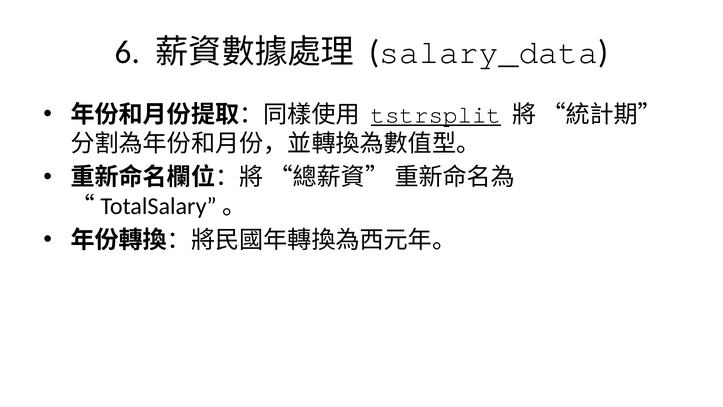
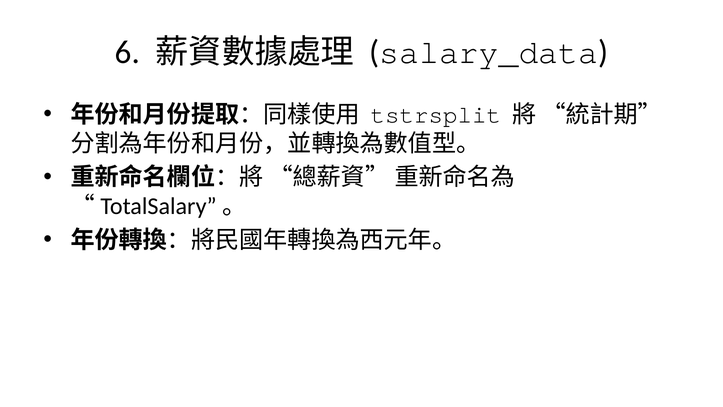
tstrsplit underline: present -> none (436, 115)
